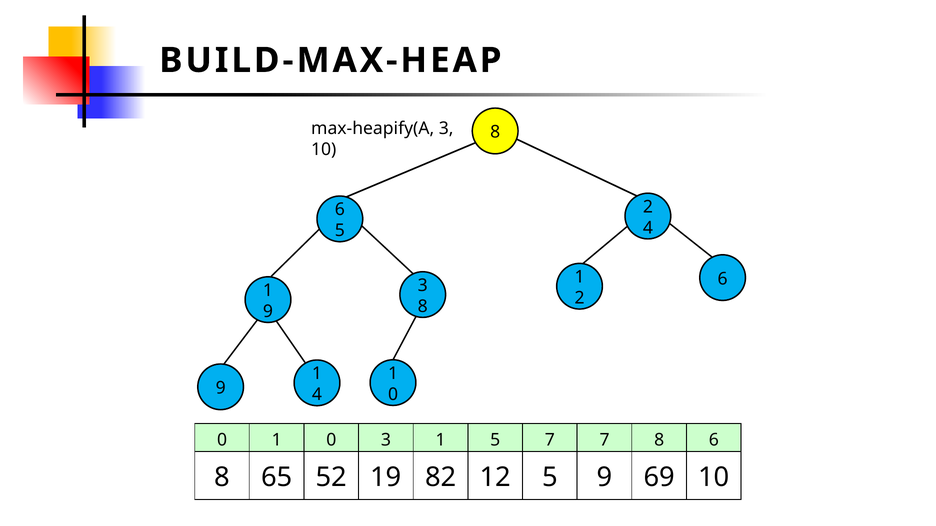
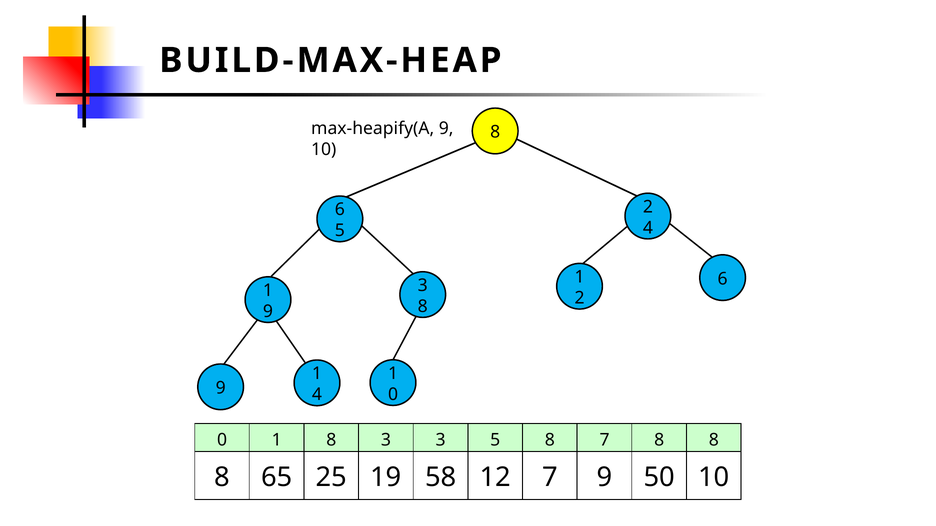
max-heapify(A 3: 3 -> 9 (446, 128)
0 1 0: 0 -> 8 (331, 440)
3 1: 1 -> 3 (441, 440)
7: 7 -> 8 (550, 440)
7 8 6: 6 -> 8 (714, 440)
52: 52 -> 25 (331, 477)
82: 82 -> 58 (441, 477)
12 5: 5 -> 7 (550, 477)
69: 69 -> 50 (659, 477)
